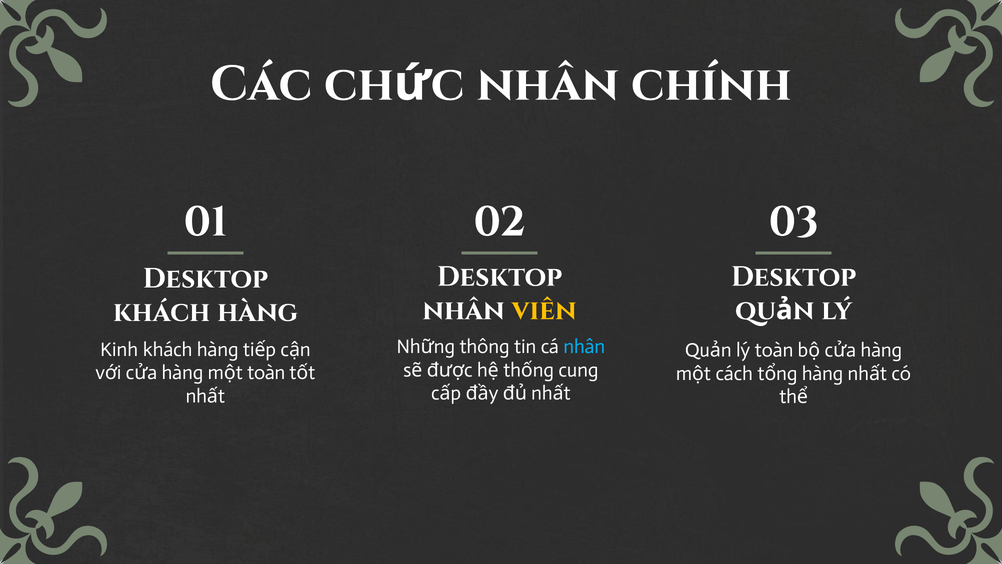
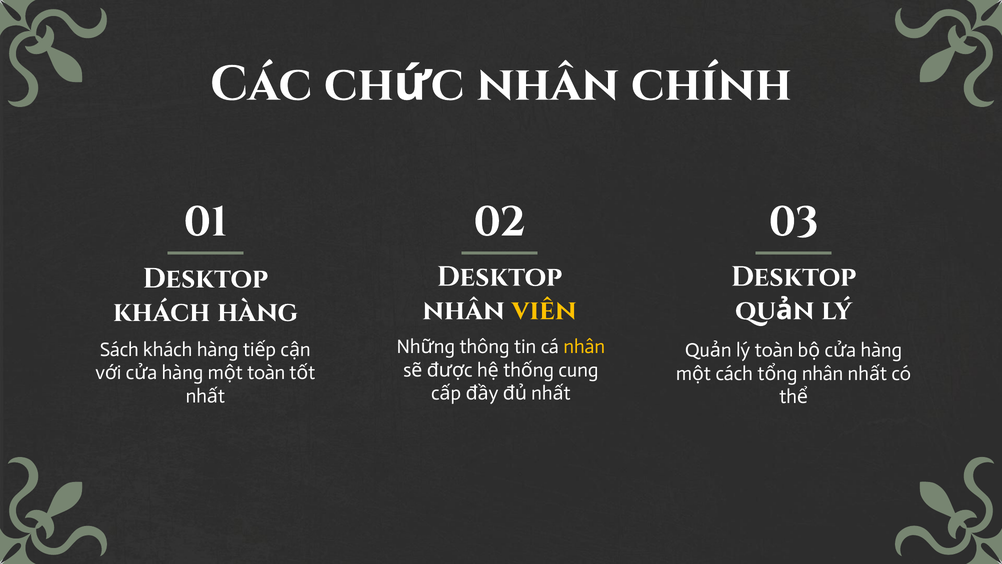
nhân colour: light blue -> yellow (584, 347)
Kinh: Kinh -> Sách (119, 349)
hàng: hàng -> nhân (823, 373)
